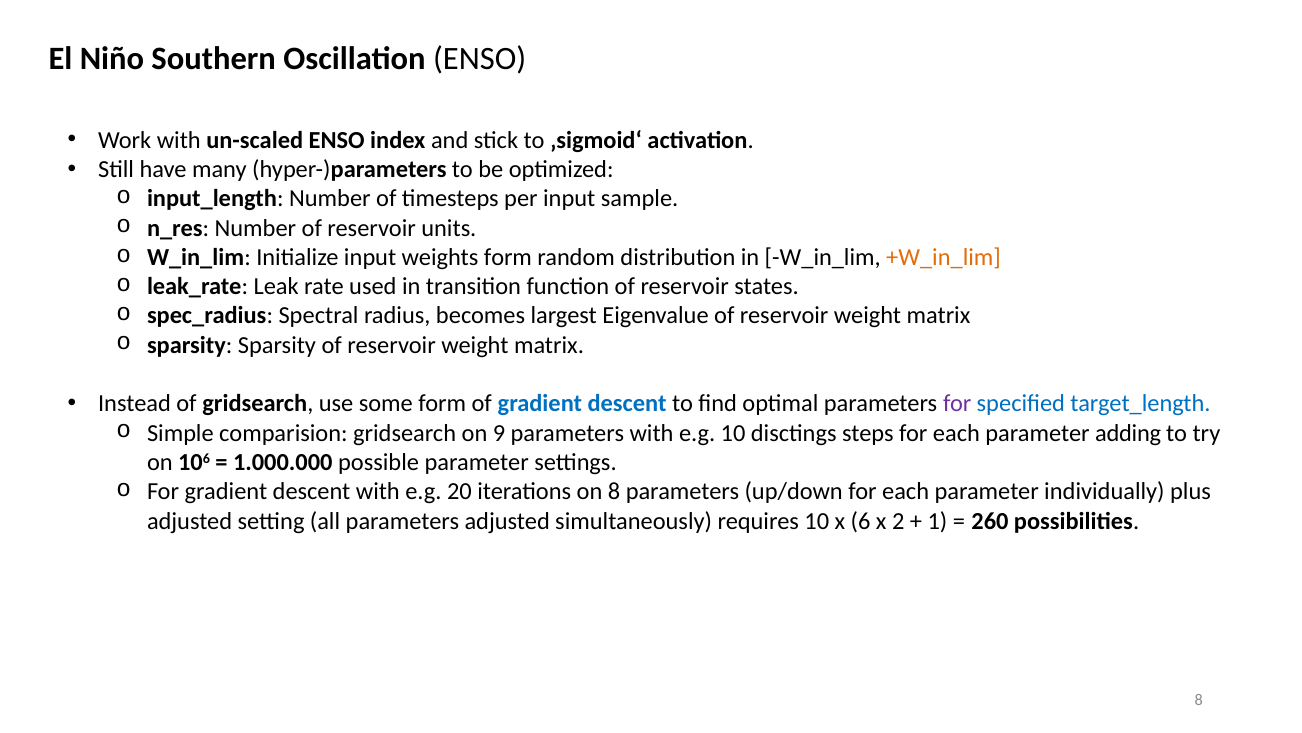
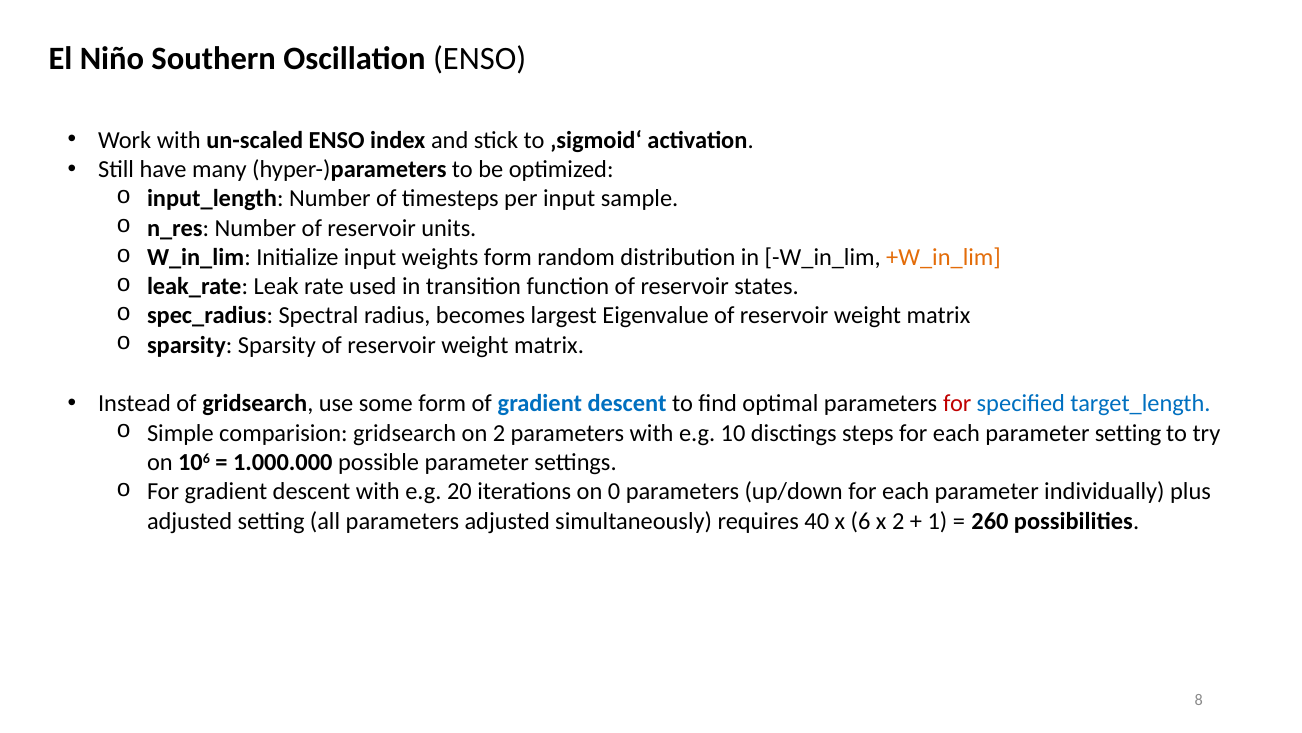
for colour: purple -> red (957, 404)
on 9: 9 -> 2 (499, 433)
parameter adding: adding -> setting (1128, 433)
on 8: 8 -> 0 (614, 491)
requires 10: 10 -> 40 (817, 521)
